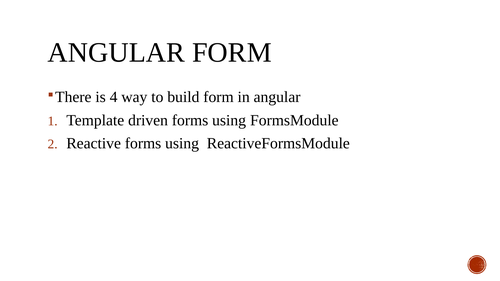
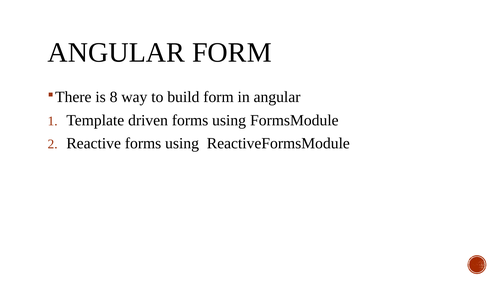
4: 4 -> 8 (114, 97)
